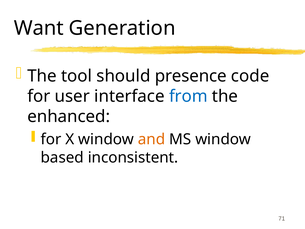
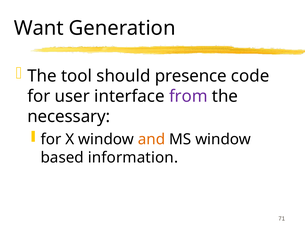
from colour: blue -> purple (188, 96)
enhanced: enhanced -> necessary (69, 116)
inconsistent: inconsistent -> information (133, 157)
